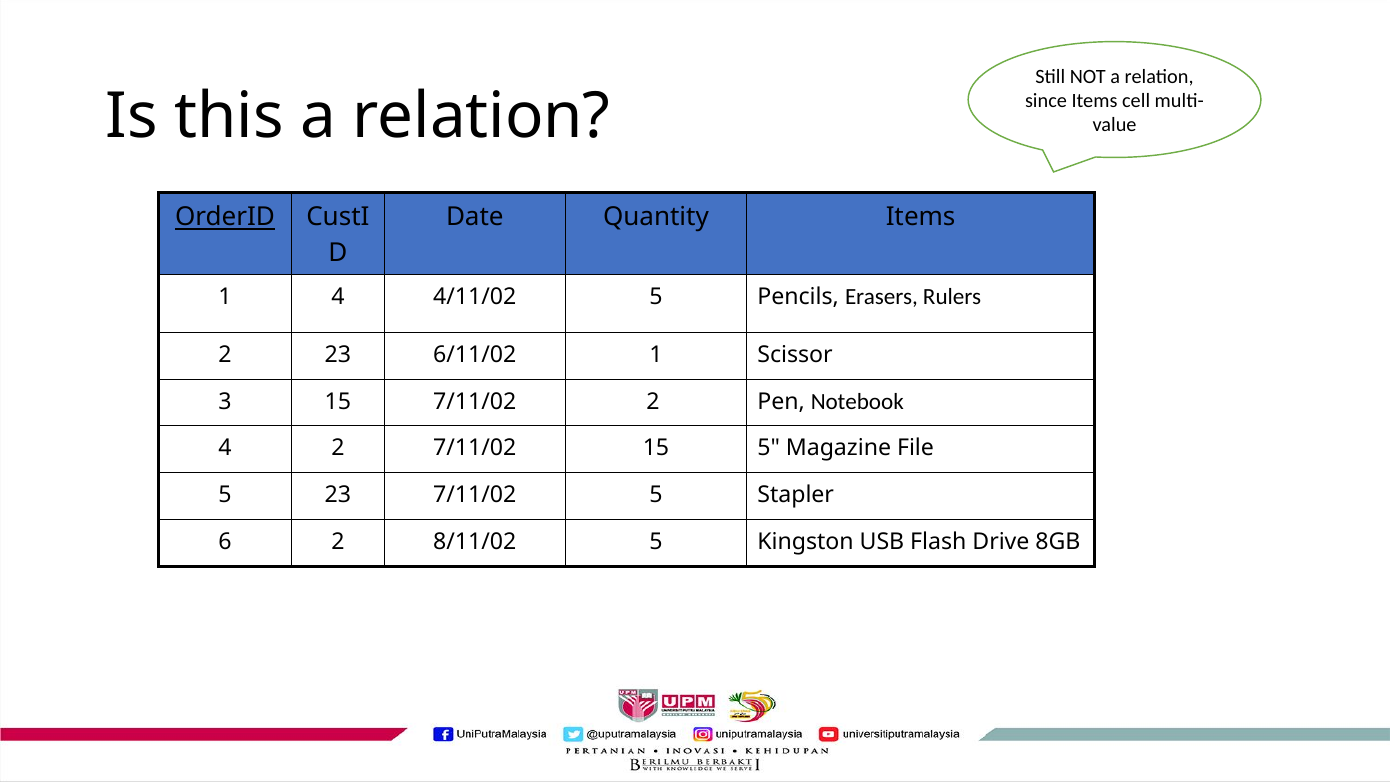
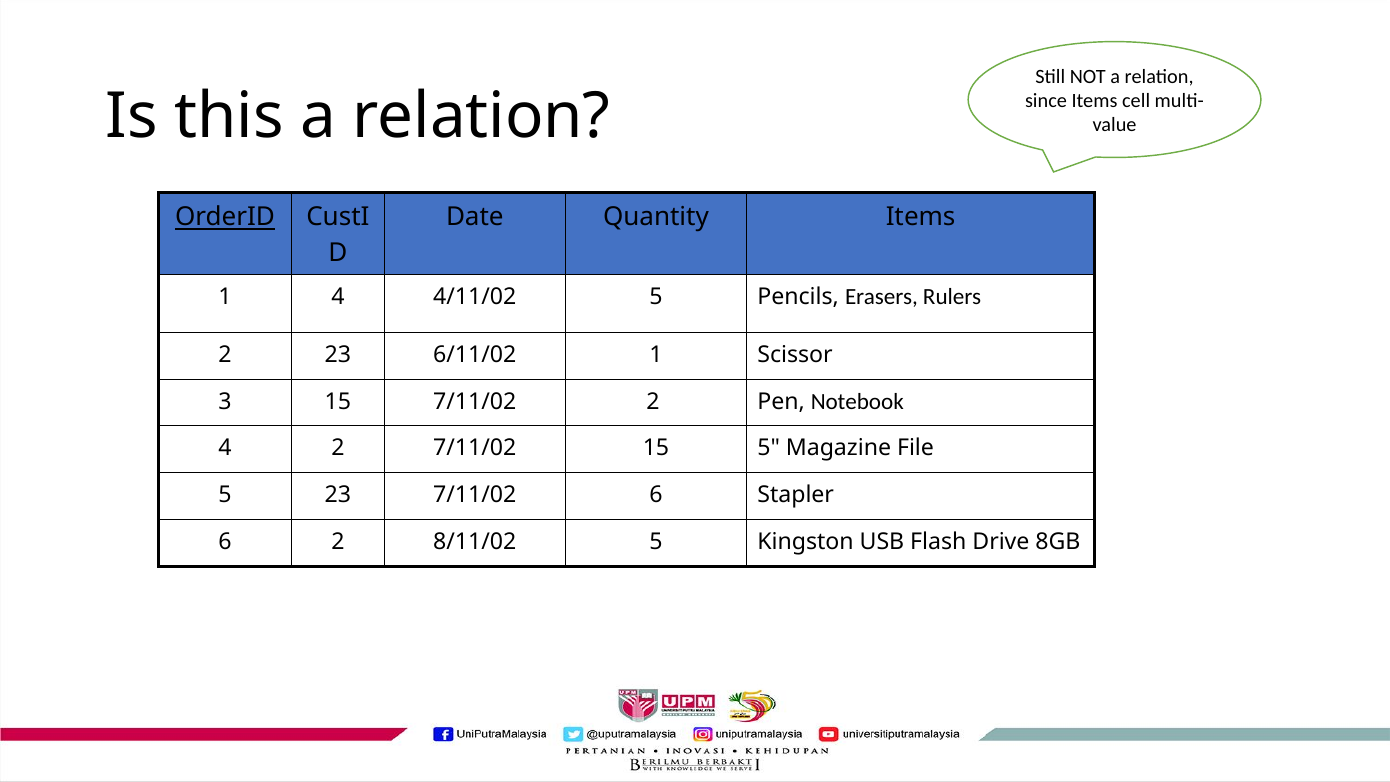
7/11/02 5: 5 -> 6 (656, 495)
